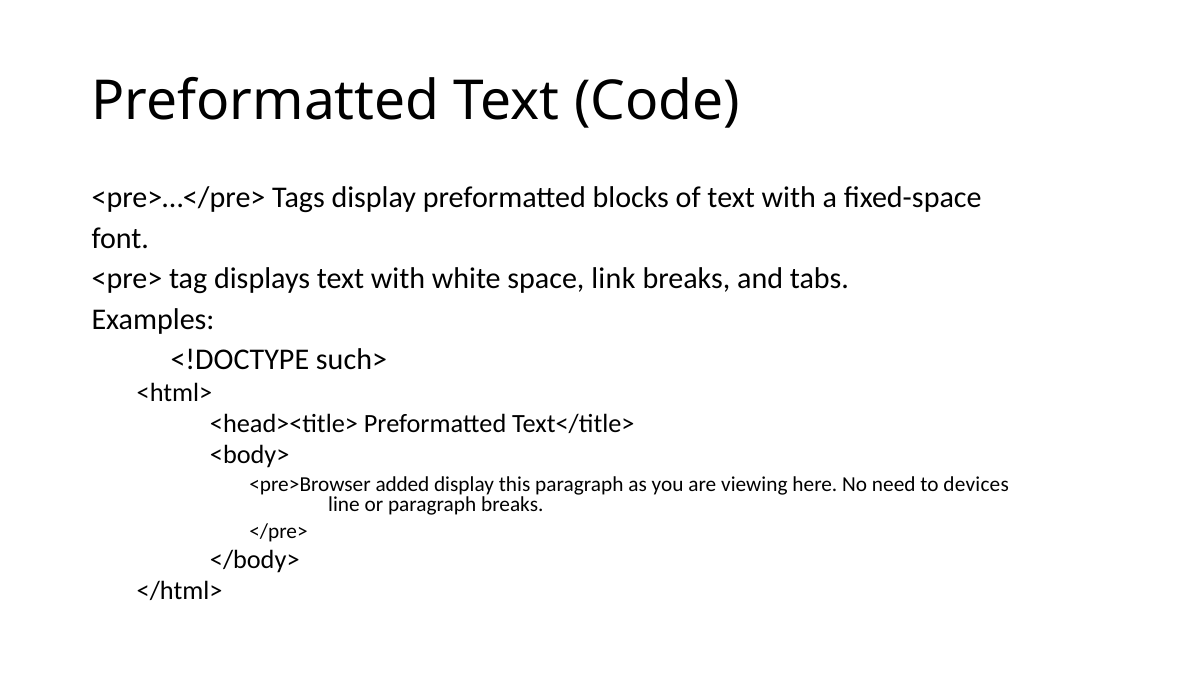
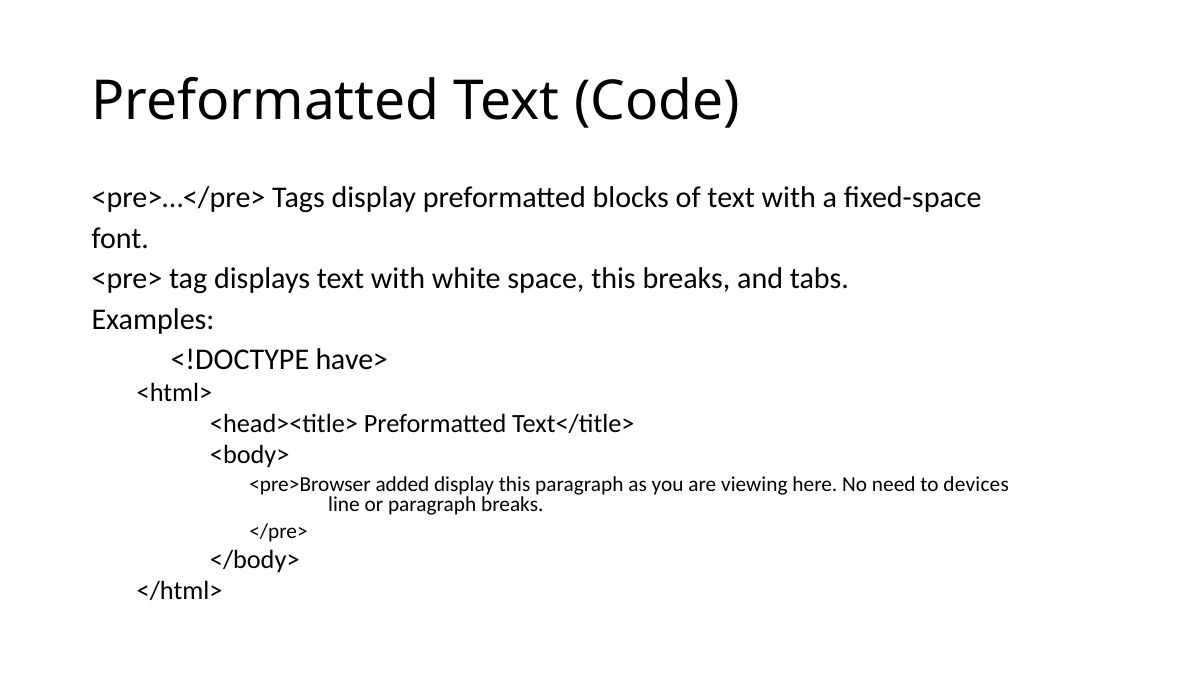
space link: link -> this (613, 279)
such>: such> -> have> (352, 360)
